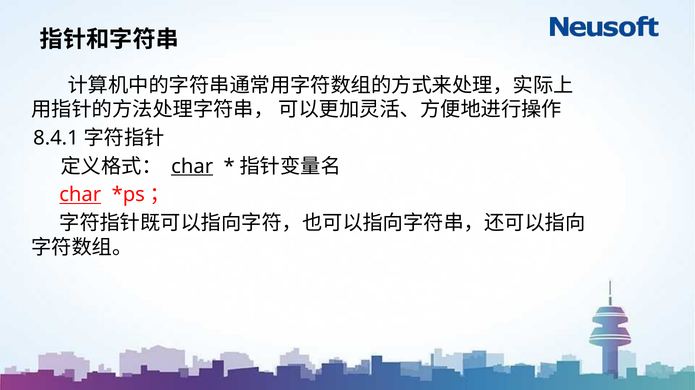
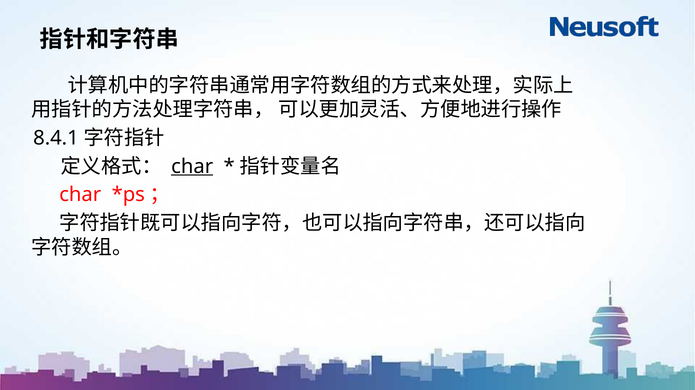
char underline: present -> none (80, 195)
